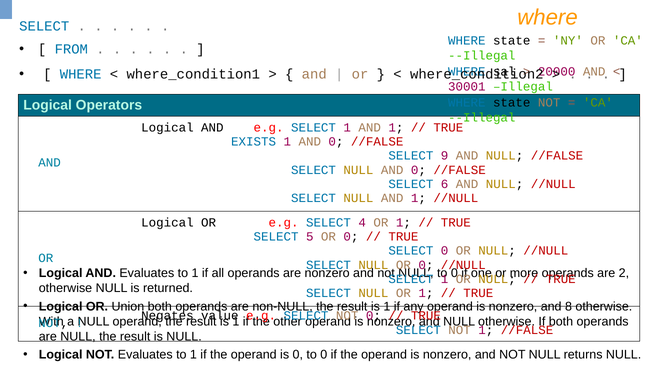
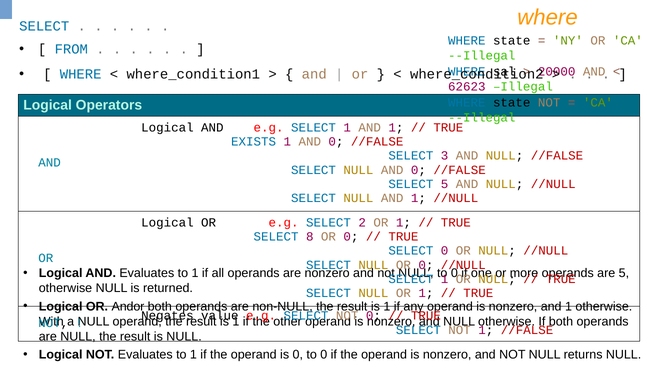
30001: 30001 -> 62623 (467, 87)
9: 9 -> 3 (445, 156)
SELECT 6: 6 -> 5 (445, 184)
4: 4 -> 2 (362, 222)
5: 5 -> 8 (310, 236)
are 2: 2 -> 5 (624, 273)
Union: Union -> Andor (128, 306)
nonzero and 8: 8 -> 1 (568, 306)
